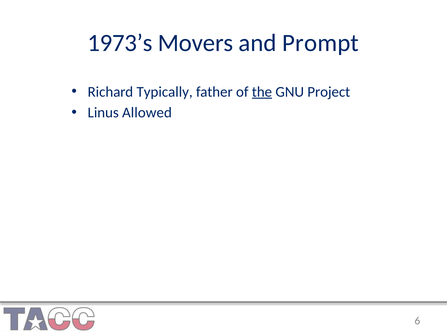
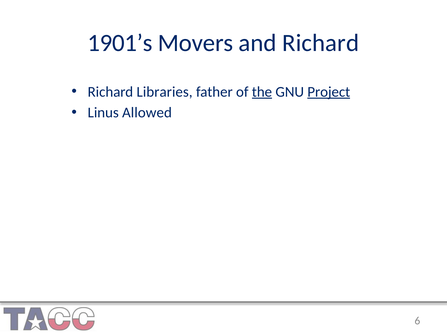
1973’s: 1973’s -> 1901’s (120, 43)
and Prompt: Prompt -> Richard (321, 43)
Typically: Typically -> Libraries (165, 92)
Project underline: none -> present (329, 92)
